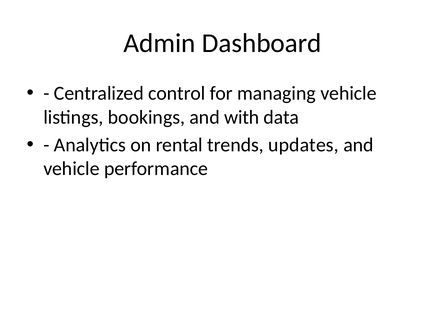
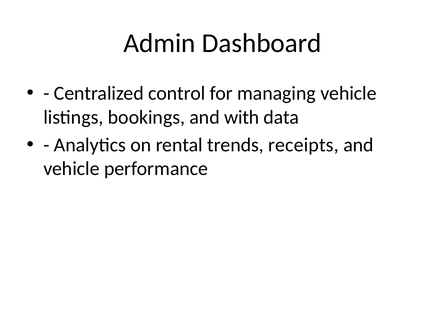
updates: updates -> receipts (303, 145)
